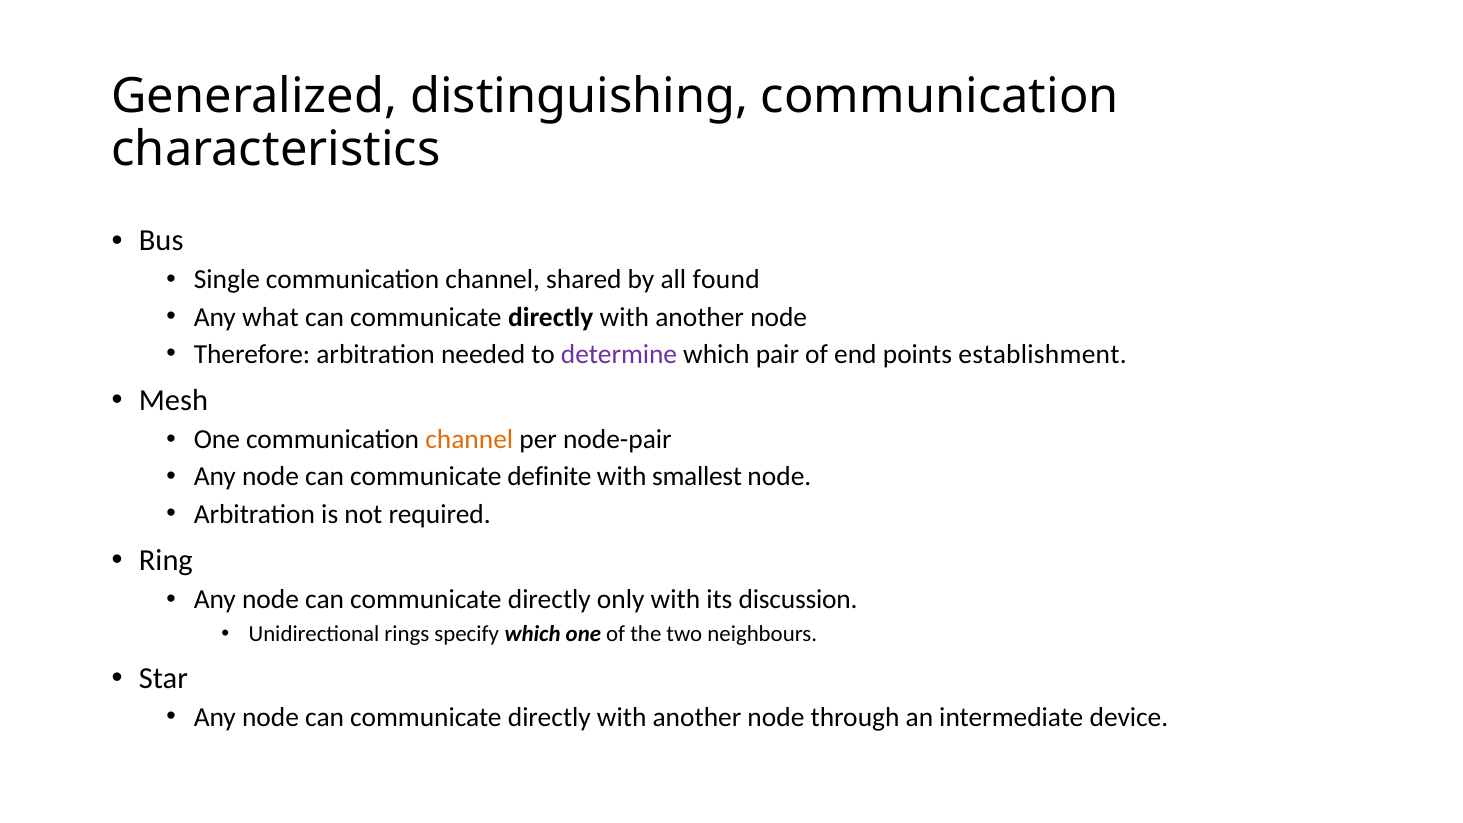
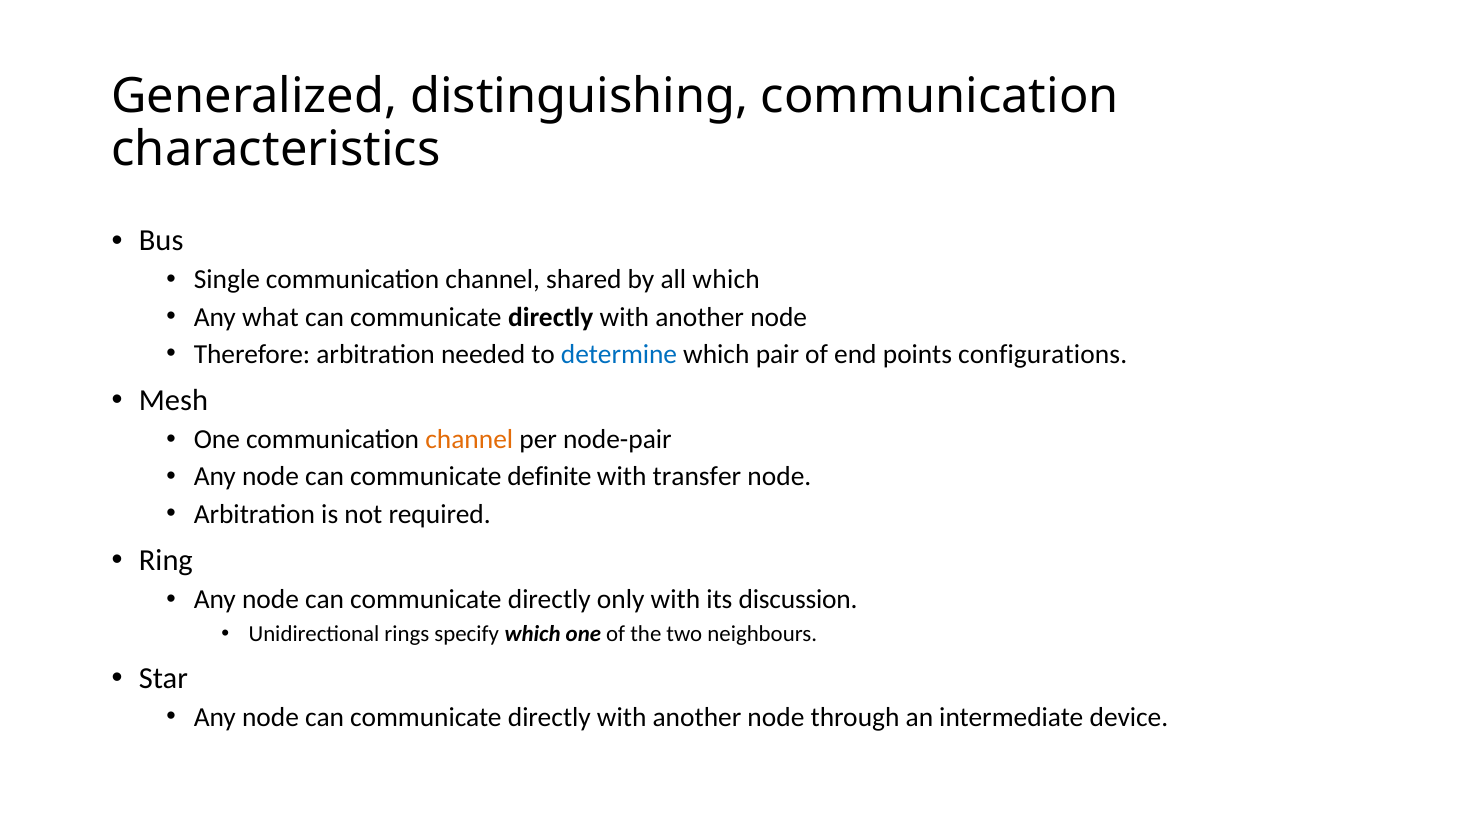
all found: found -> which (726, 280)
determine colour: purple -> blue (619, 354)
establishment: establishment -> configurations (1043, 354)
smallest: smallest -> transfer (697, 477)
